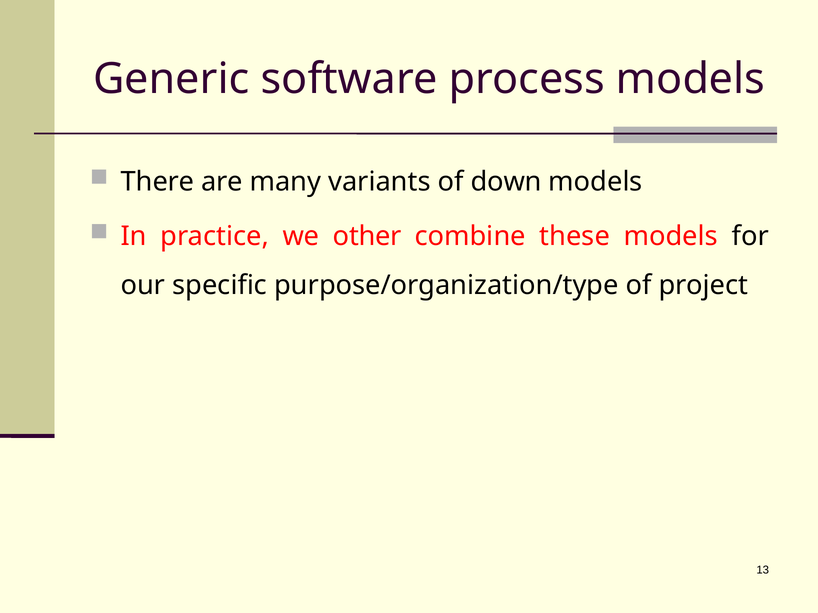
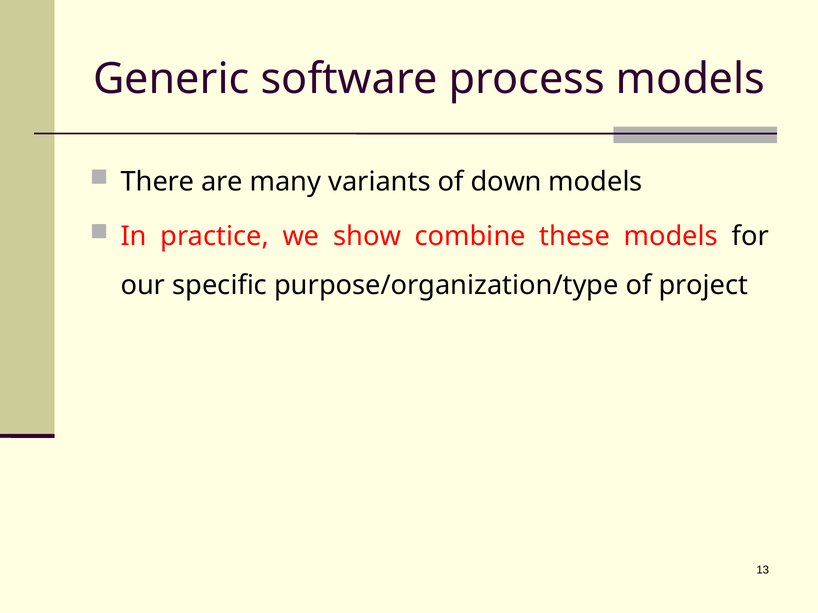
other: other -> show (367, 236)
